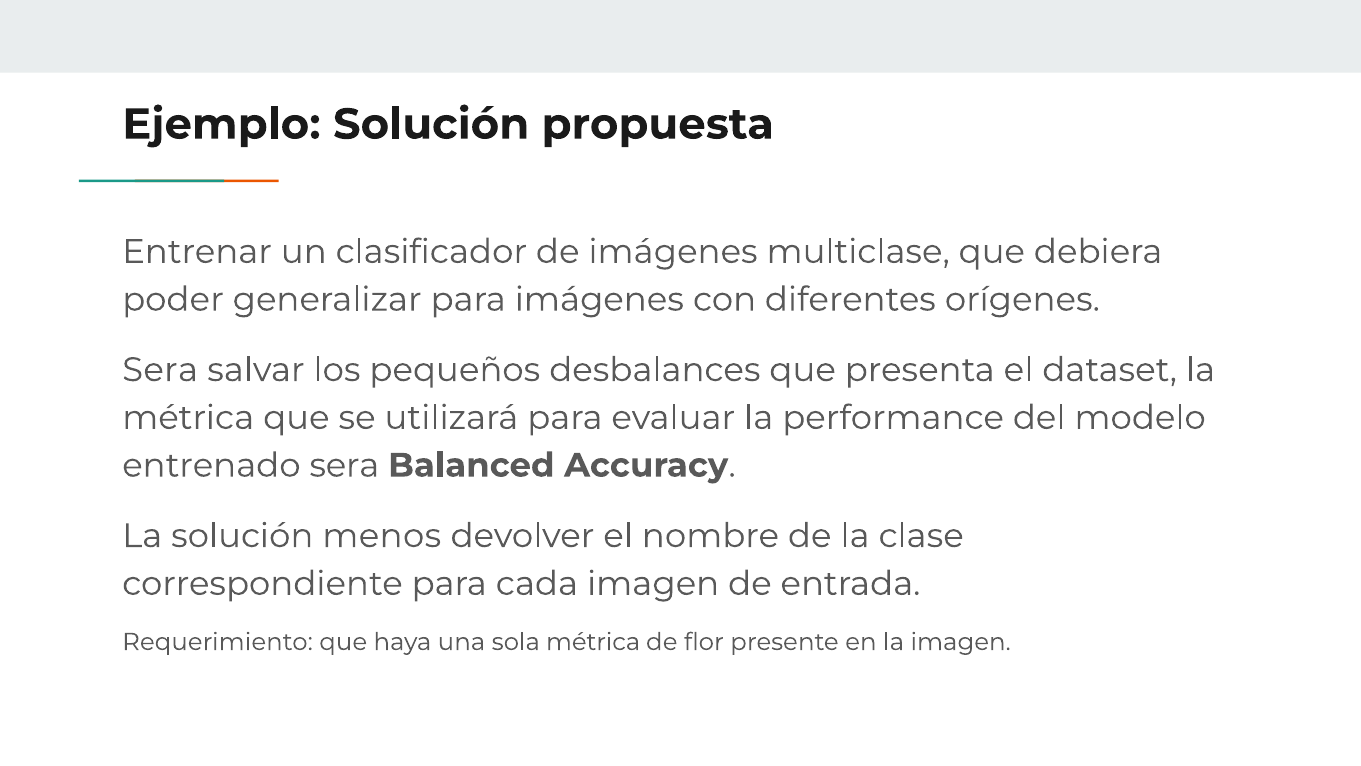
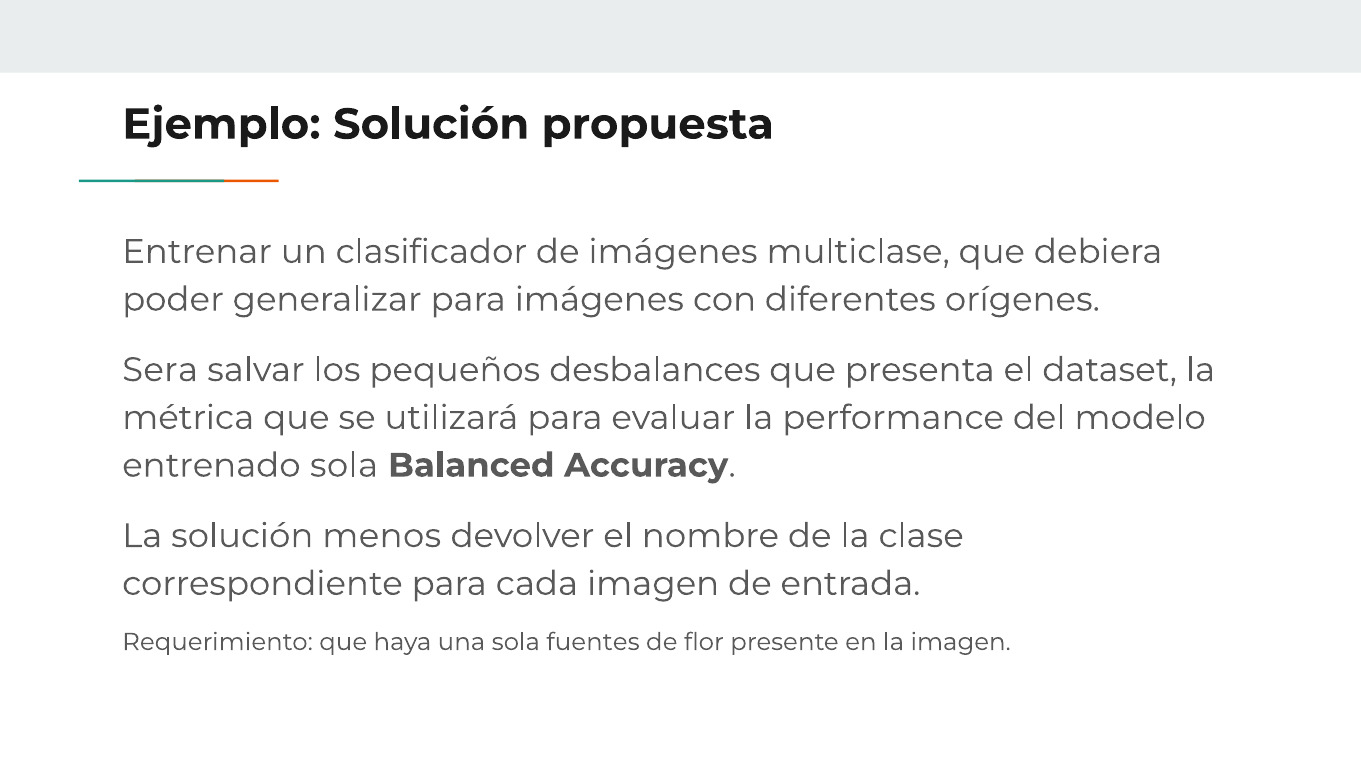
entrenado sera: sera -> sola (344, 465)
sola métrica: métrica -> fuentes (593, 642)
